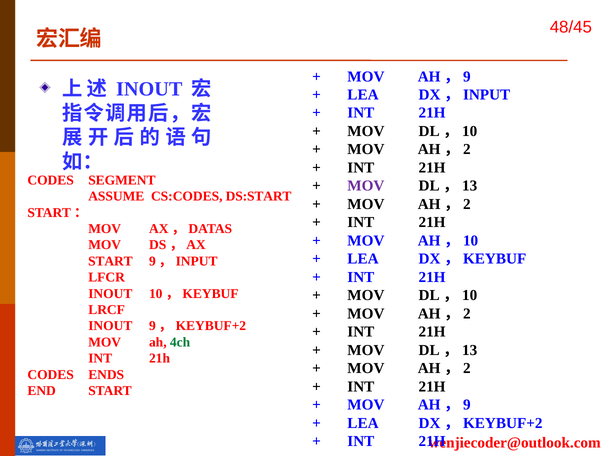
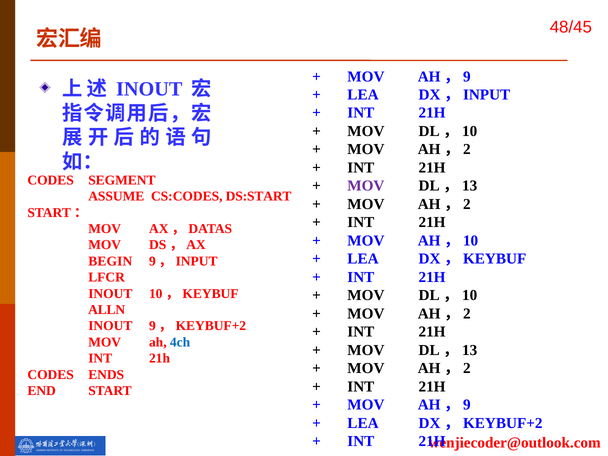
START: START -> BEGIN (110, 261)
LRCF: LRCF -> ALLN (107, 310)
4ch colour: green -> blue (180, 342)
